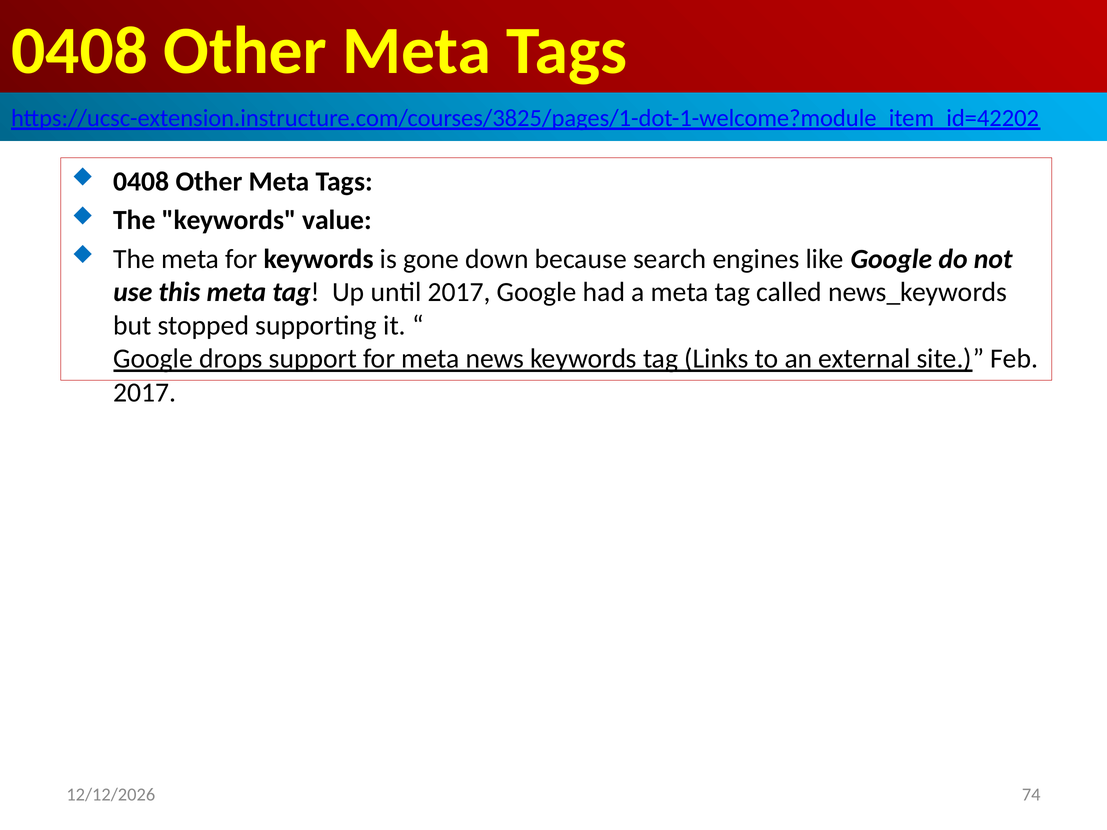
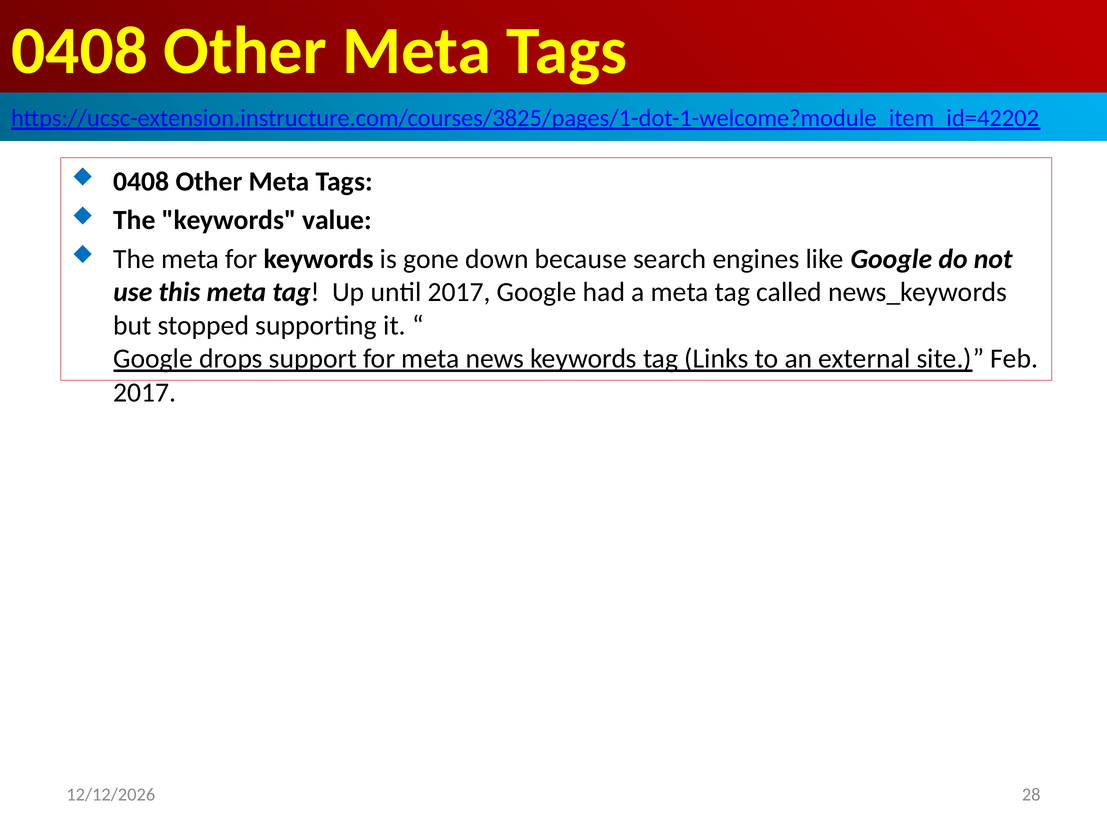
74: 74 -> 28 (1031, 795)
